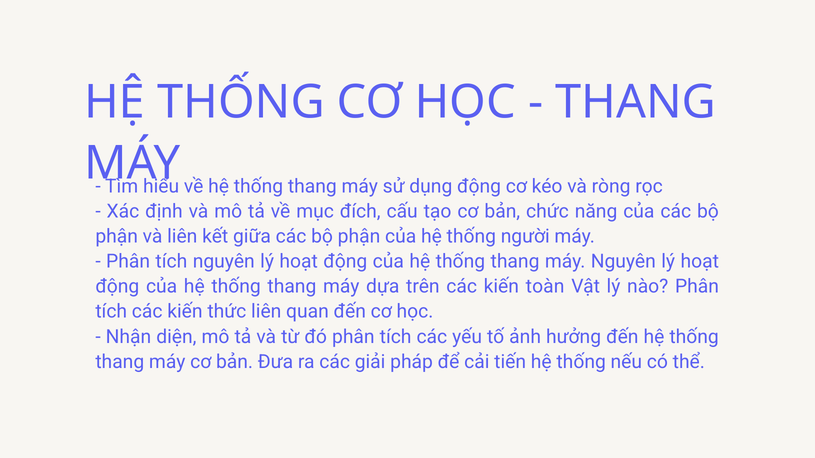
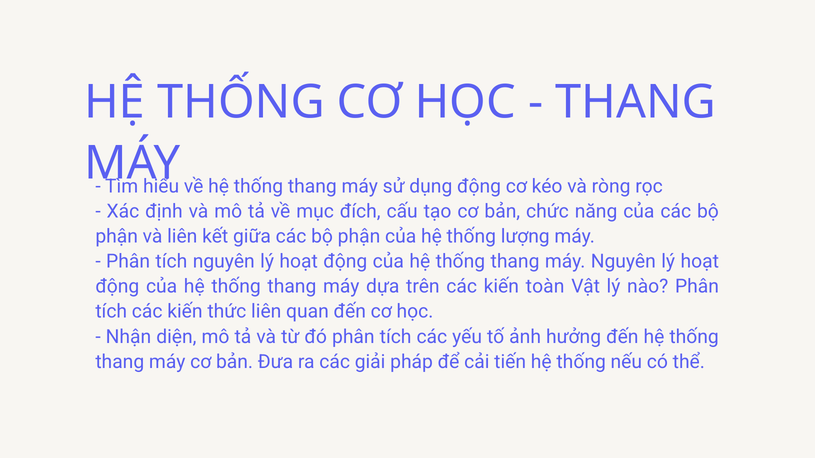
người: người -> lượng (525, 237)
